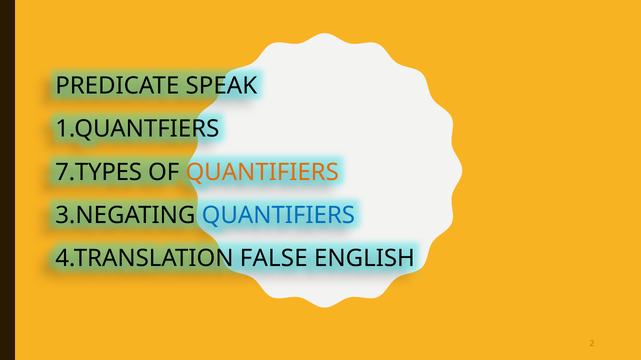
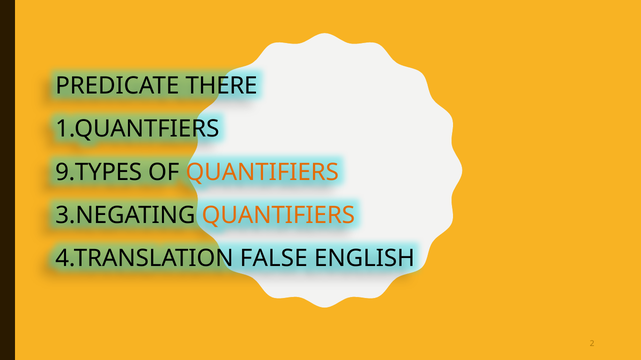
SPEAK: SPEAK -> THERE (222, 86)
7.TYPES: 7.TYPES -> 9.TYPES (99, 172)
QUANTIFIERS colour: blue -> orange (278, 216)
